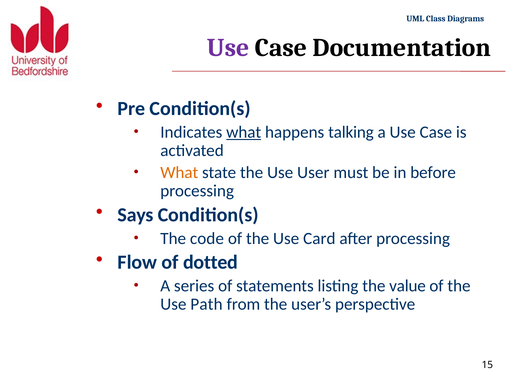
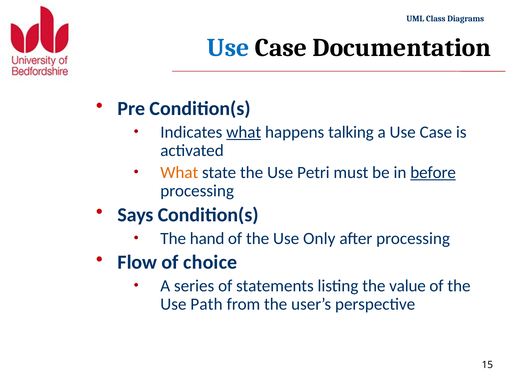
Use colour: purple -> blue (228, 48)
User: User -> Petri (313, 172)
before underline: none -> present (433, 172)
code: code -> hand (207, 238)
Card: Card -> Only (319, 238)
dotted: dotted -> choice (210, 262)
